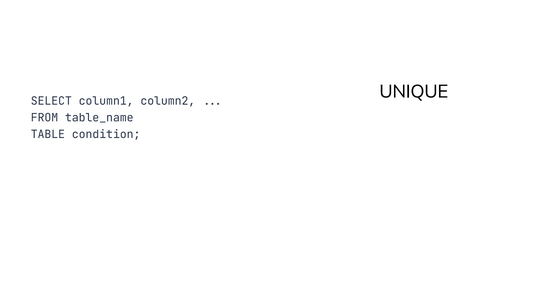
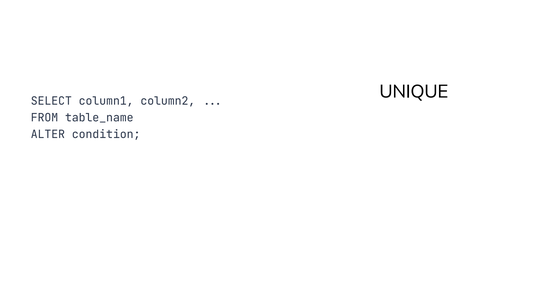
TABLE: TABLE -> ALTER (48, 134)
